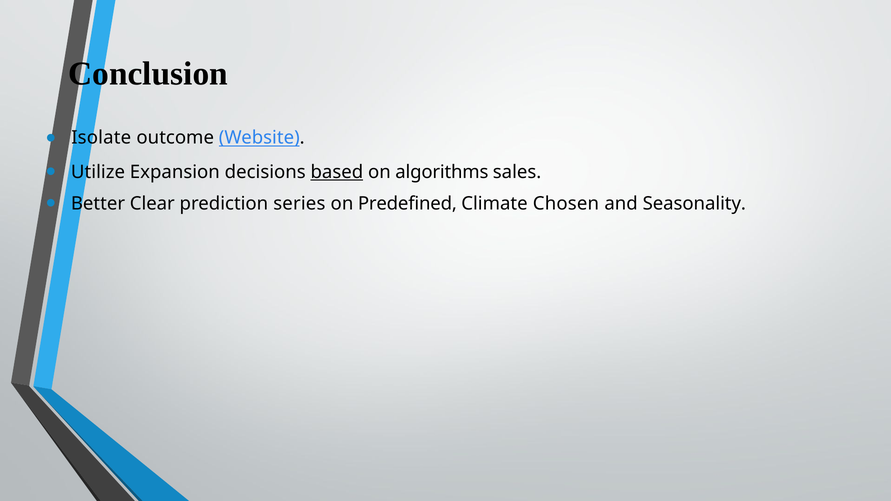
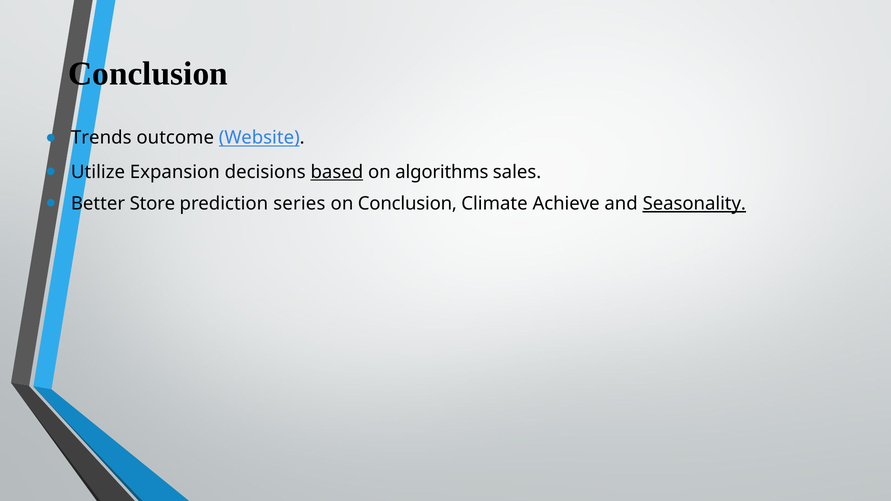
Isolate: Isolate -> Trends (101, 138)
Clear: Clear -> Store (152, 204)
on Predefined: Predefined -> Conclusion (407, 204)
Chosen: Chosen -> Achieve (566, 204)
Seasonality underline: none -> present (694, 204)
